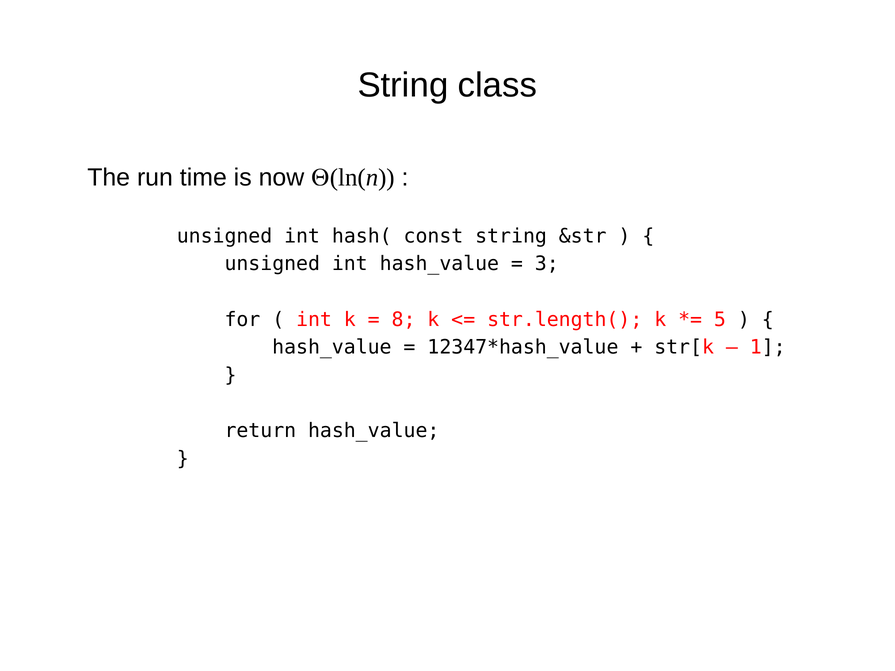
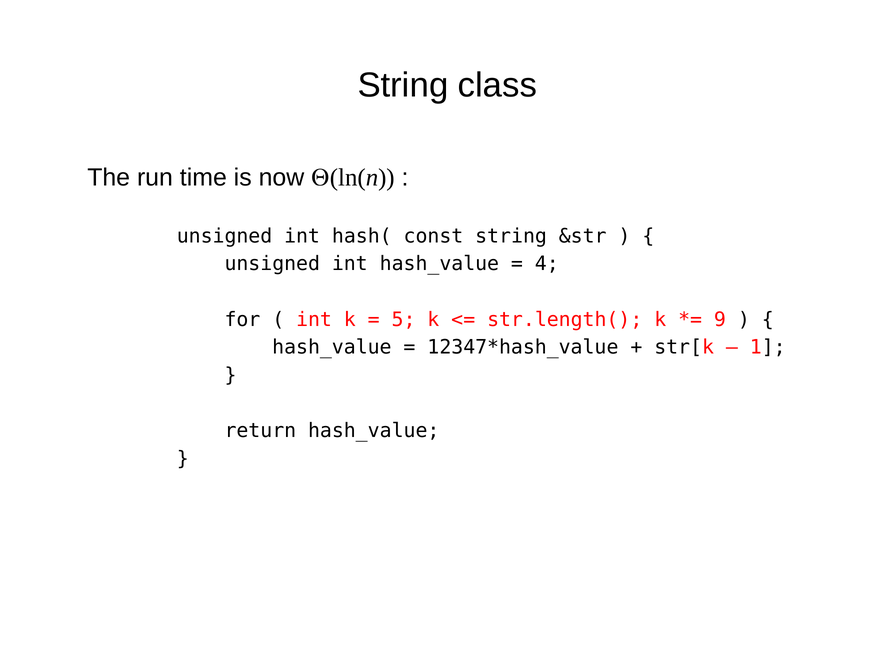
3: 3 -> 4 (547, 264)
8: 8 -> 5 (404, 320)
5: 5 -> 9 (720, 320)
